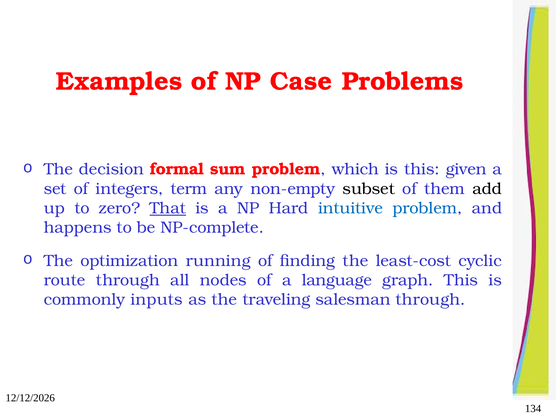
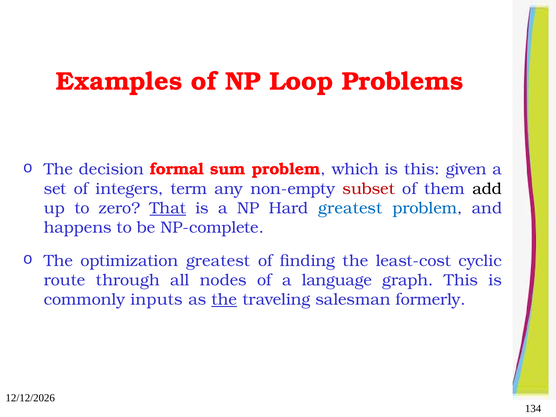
Case: Case -> Loop (301, 81)
subset colour: black -> red (369, 189)
Hard intuitive: intuitive -> greatest (350, 208)
optimization running: running -> greatest (218, 261)
the underline: none -> present (224, 300)
salesman through: through -> formerly (431, 300)
